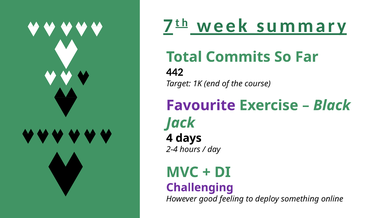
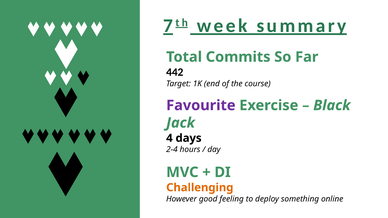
Challenging colour: purple -> orange (200, 188)
